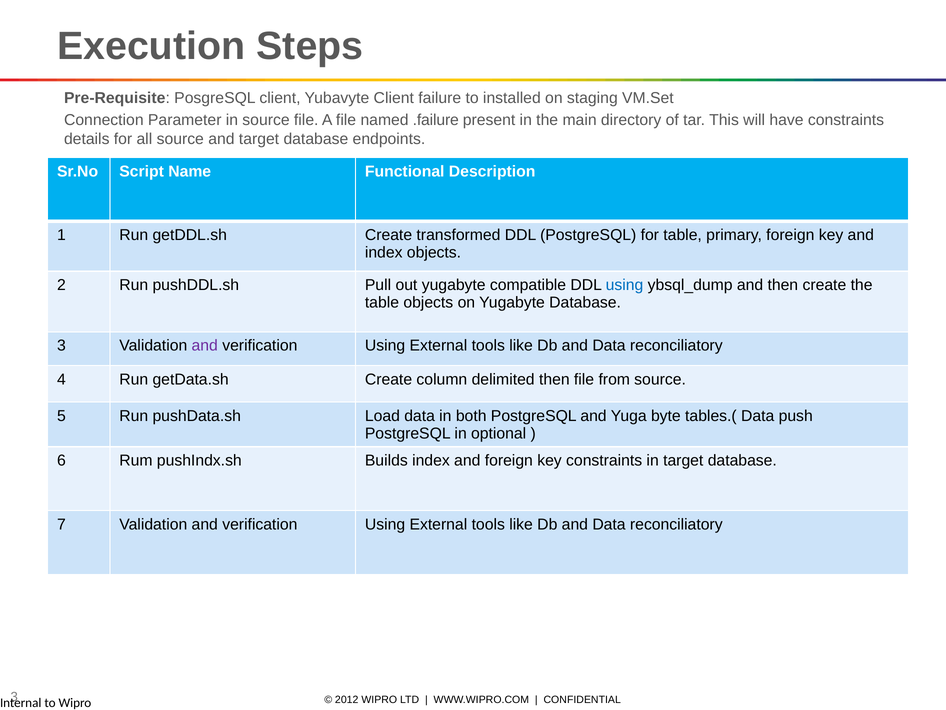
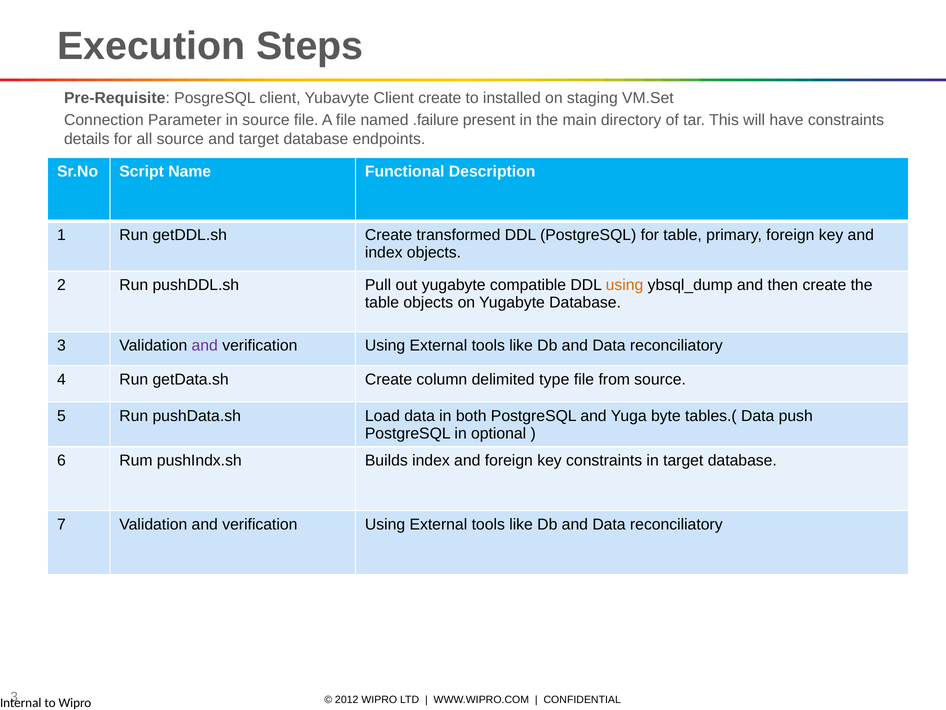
Client failure: failure -> create (440, 98)
using colour: blue -> orange (625, 285)
delimited then: then -> type (554, 379)
